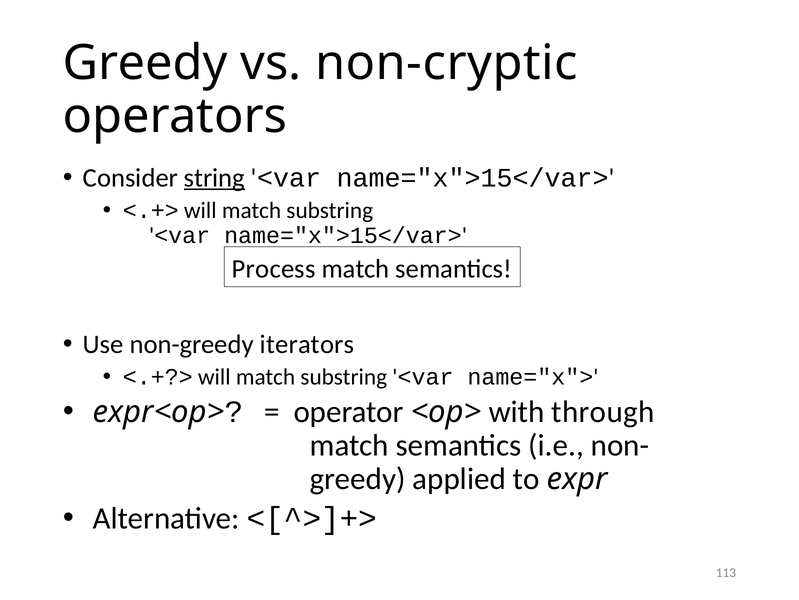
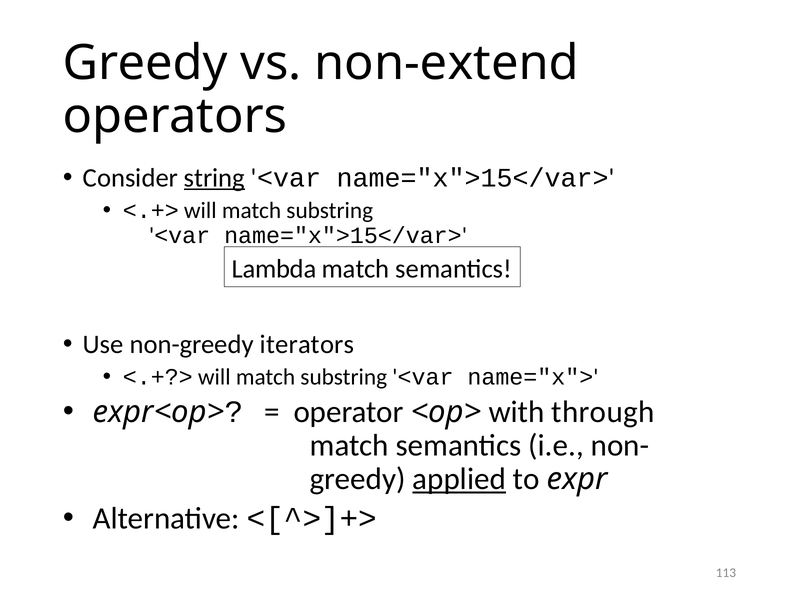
non-cryptic: non-cryptic -> non-extend (447, 63)
Process: Process -> Lambda (274, 268)
applied underline: none -> present (459, 479)
